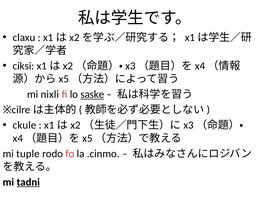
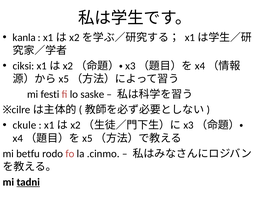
claxu: claxu -> kanla (24, 37)
nixli: nixli -> festi (50, 94)
saske underline: present -> none (92, 94)
tuple: tuple -> betfu (28, 153)
